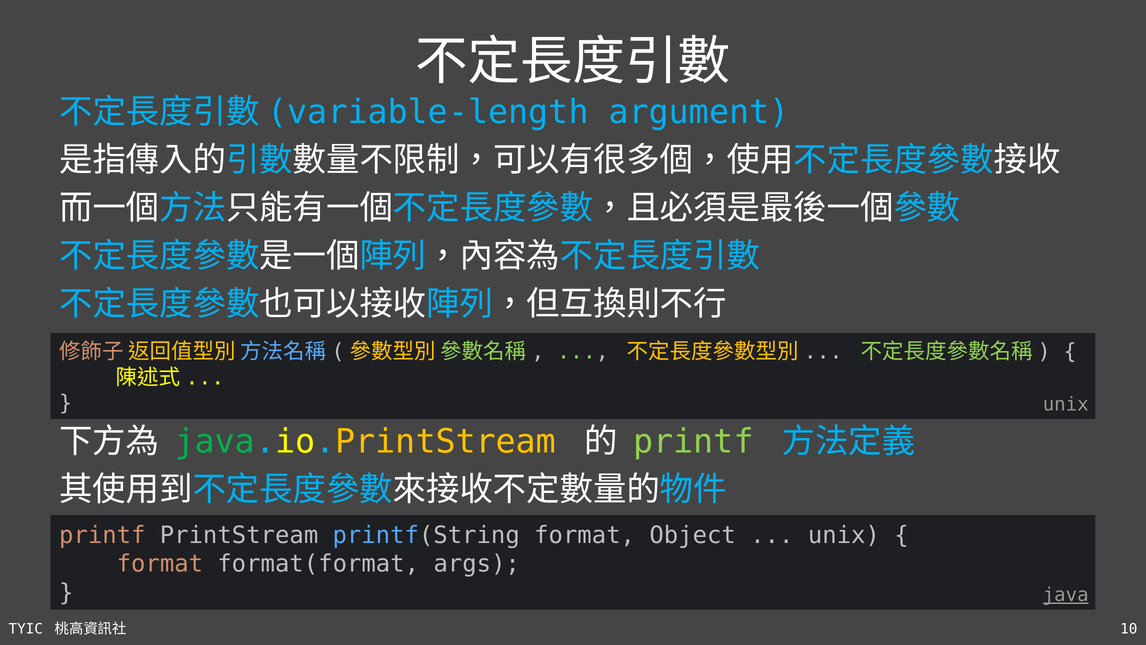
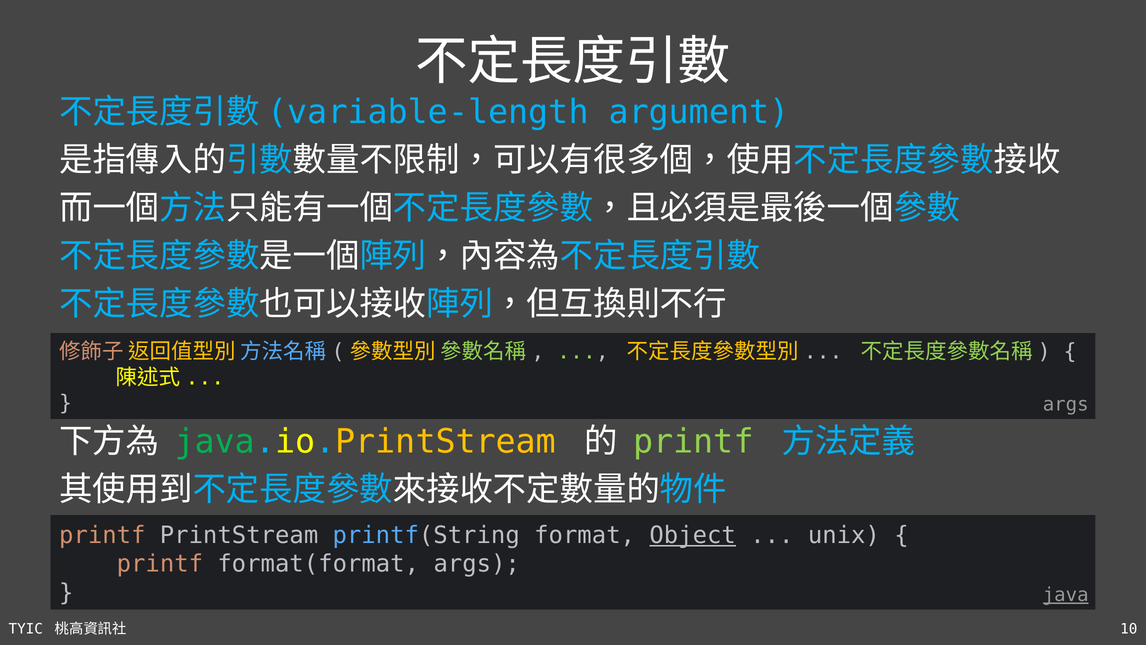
unix: unix -> args (1066, 404)
Object underline: none -> present (693, 535)
format: format -> printf (160, 564)
